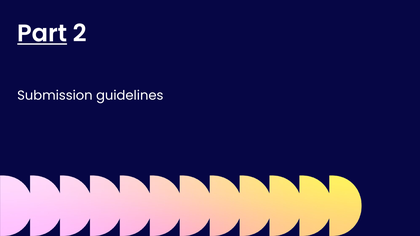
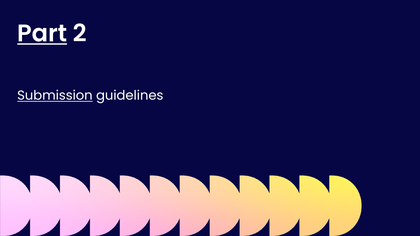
Submission underline: none -> present (55, 96)
